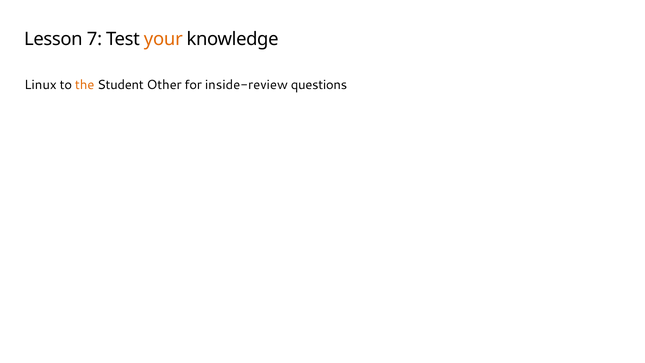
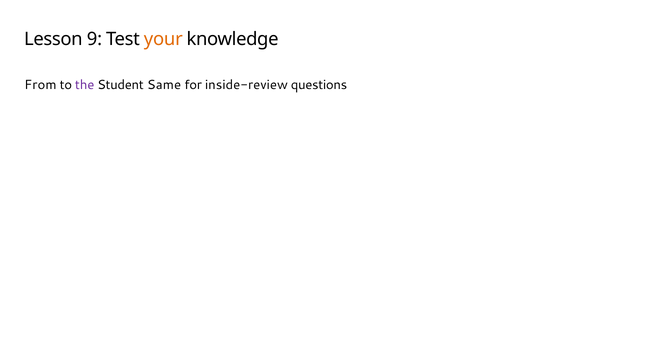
7: 7 -> 9 (94, 39)
Linux: Linux -> From (40, 85)
the colour: orange -> purple (85, 85)
Other: Other -> Same (164, 85)
